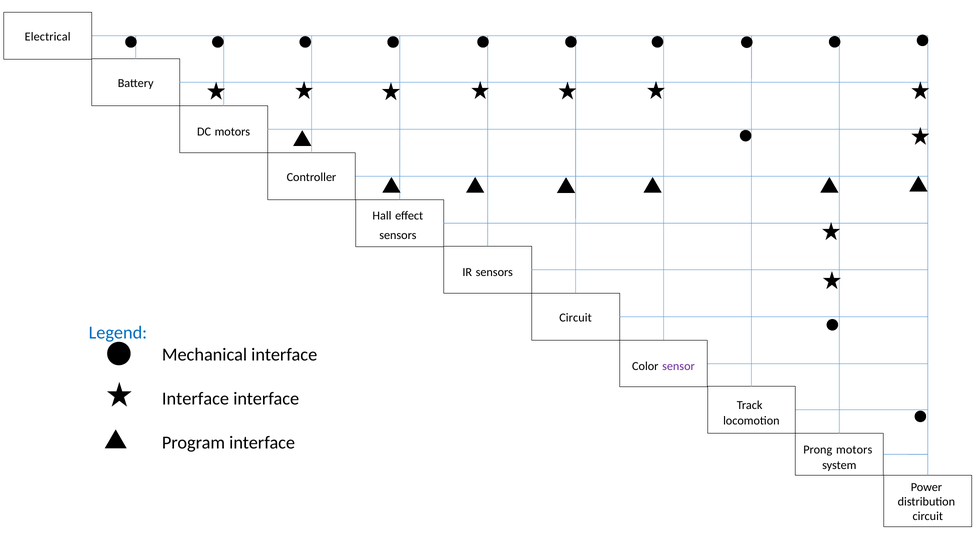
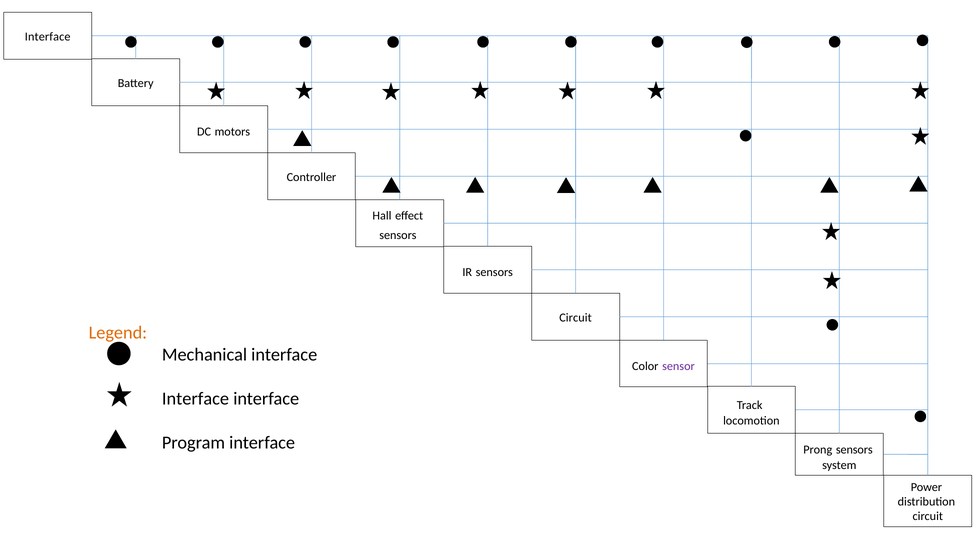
Electrical: Electrical -> Interface (48, 36)
Legend colour: blue -> orange (118, 332)
Prong motors: motors -> sensors (854, 449)
